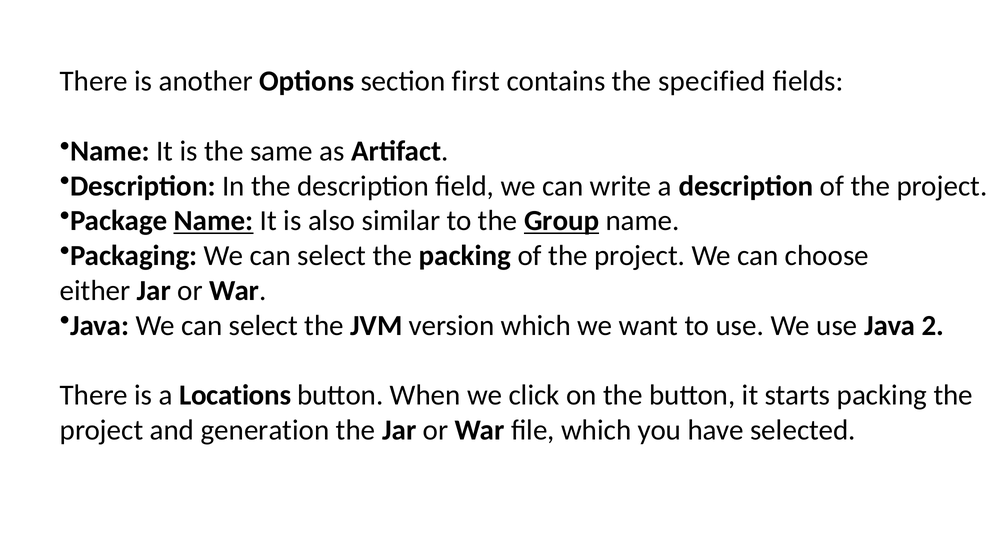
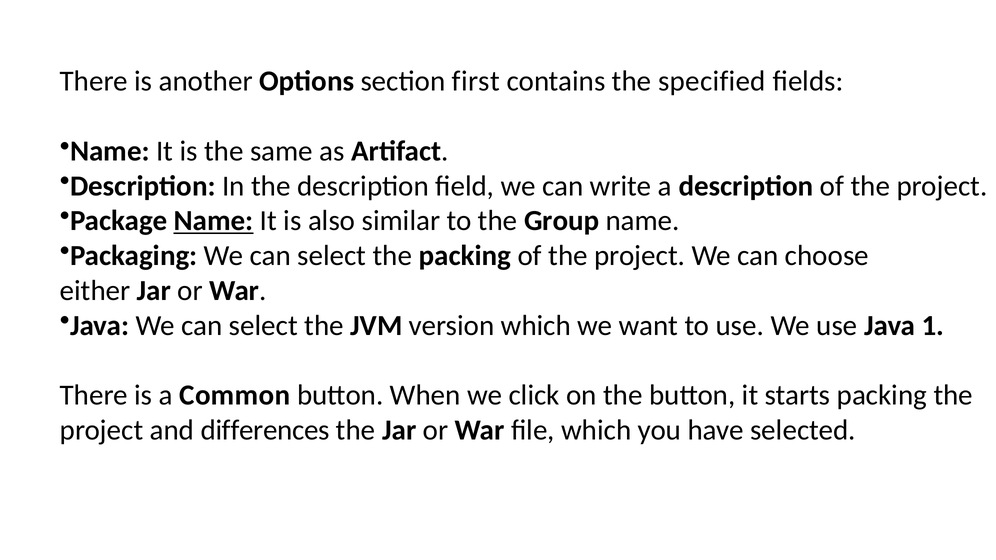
Group underline: present -> none (562, 221)
2: 2 -> 1 (933, 326)
Locations: Locations -> Common (235, 395)
generation: generation -> differences (265, 430)
